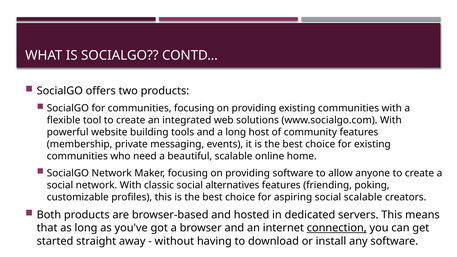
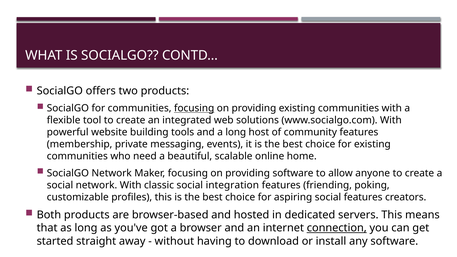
focusing underline: none -> present (194, 108)
alternatives: alternatives -> integration (232, 185)
social scalable: scalable -> features (363, 197)
